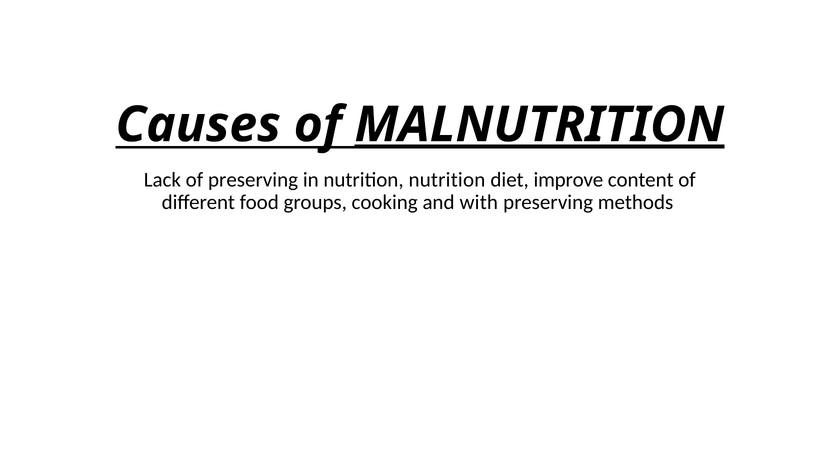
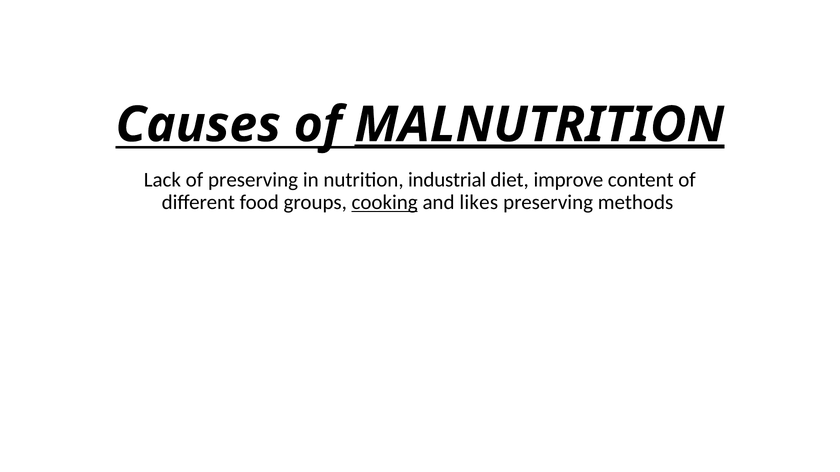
nutrition nutrition: nutrition -> industrial (447, 180)
cooking underline: none -> present (385, 203)
with: with -> likes (479, 203)
